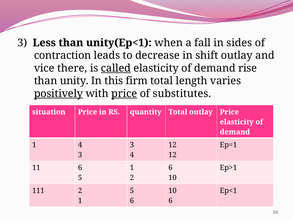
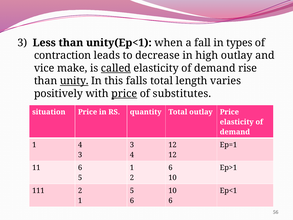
sides: sides -> types (239, 43)
shift: shift -> high (207, 55)
there: there -> make (72, 68)
unity underline: none -> present (74, 81)
firm: firm -> falls (137, 81)
positively underline: present -> none (58, 93)
